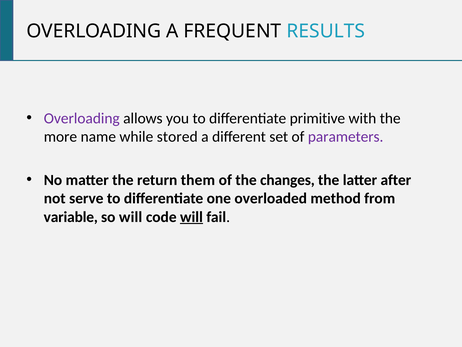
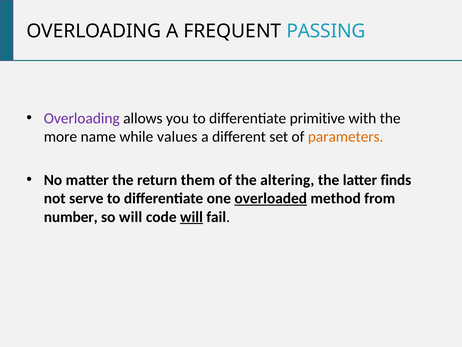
RESULTS: RESULTS -> PASSING (326, 31)
stored: stored -> values (177, 137)
parameters colour: purple -> orange (346, 137)
changes: changes -> altering (287, 180)
after: after -> finds (396, 180)
overloaded underline: none -> present (271, 198)
variable: variable -> number (71, 217)
